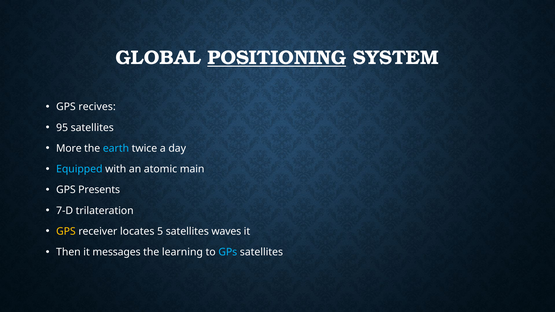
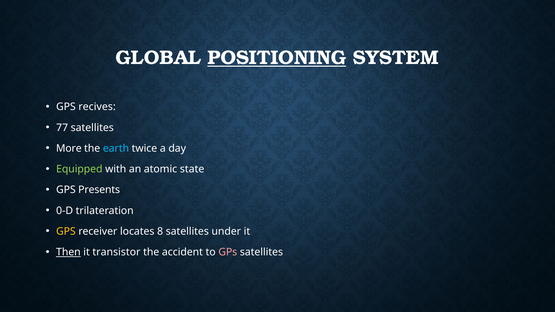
95: 95 -> 77 (62, 128)
Equipped colour: light blue -> light green (79, 169)
main: main -> state (192, 169)
7-D: 7-D -> 0-D (65, 211)
5: 5 -> 8 (160, 232)
waves: waves -> under (226, 232)
Then underline: none -> present (68, 252)
messages: messages -> transistor (116, 252)
learning: learning -> accident (182, 252)
GPs colour: light blue -> pink (228, 252)
